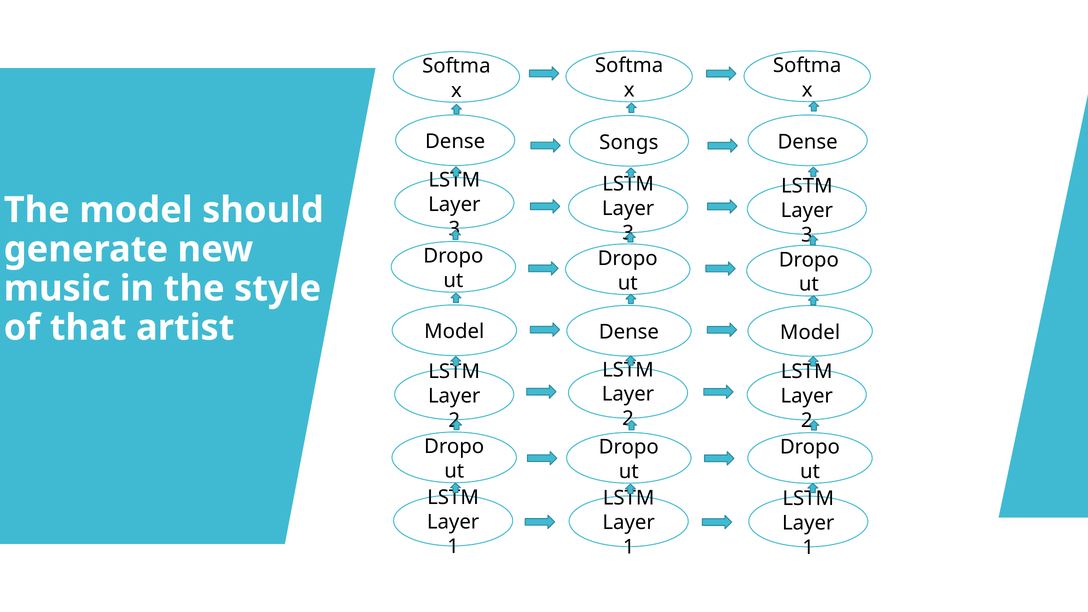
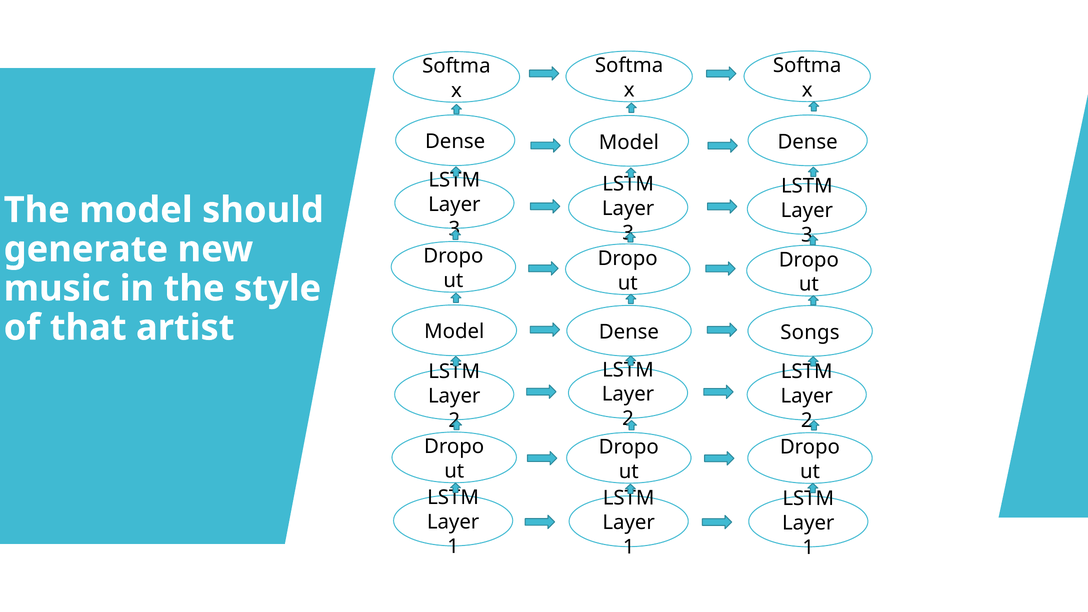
Songs: Songs -> Model (629, 142)
Dense Model: Model -> Songs (810, 332)
